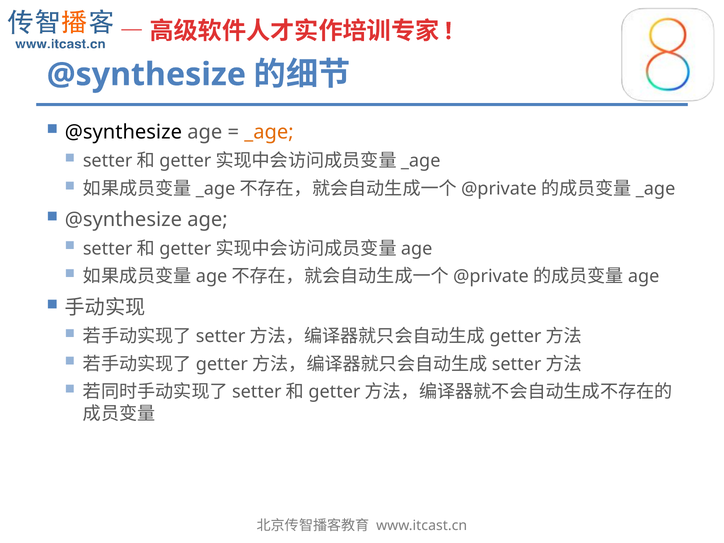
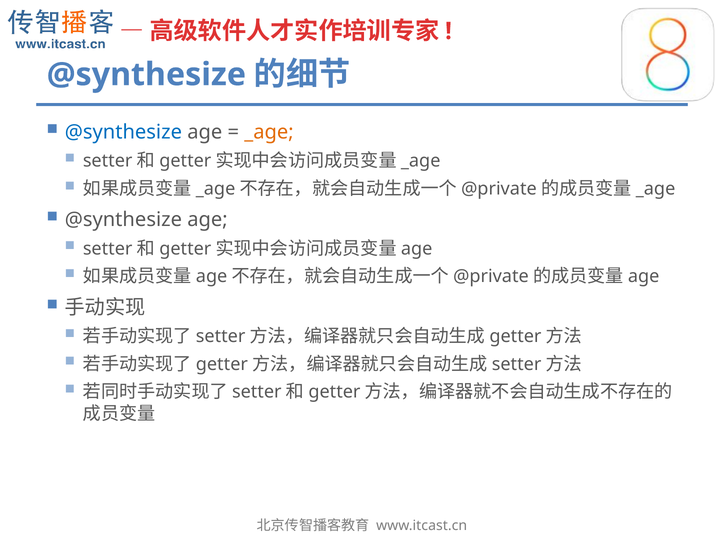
@synthesize colour: black -> blue (123, 132)
